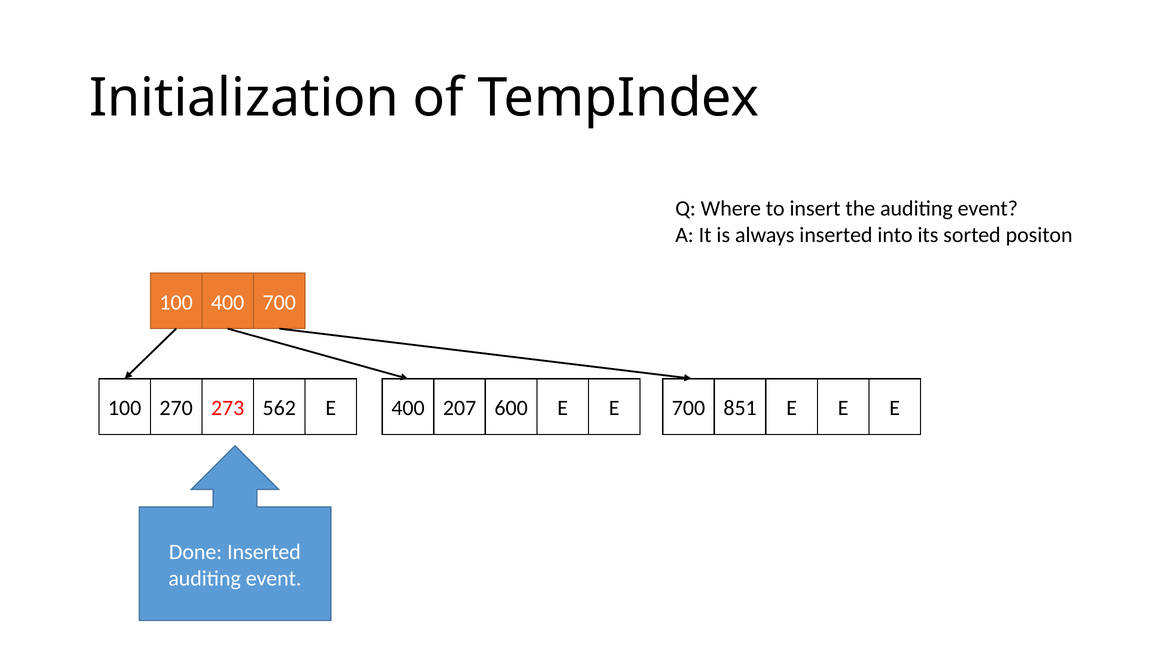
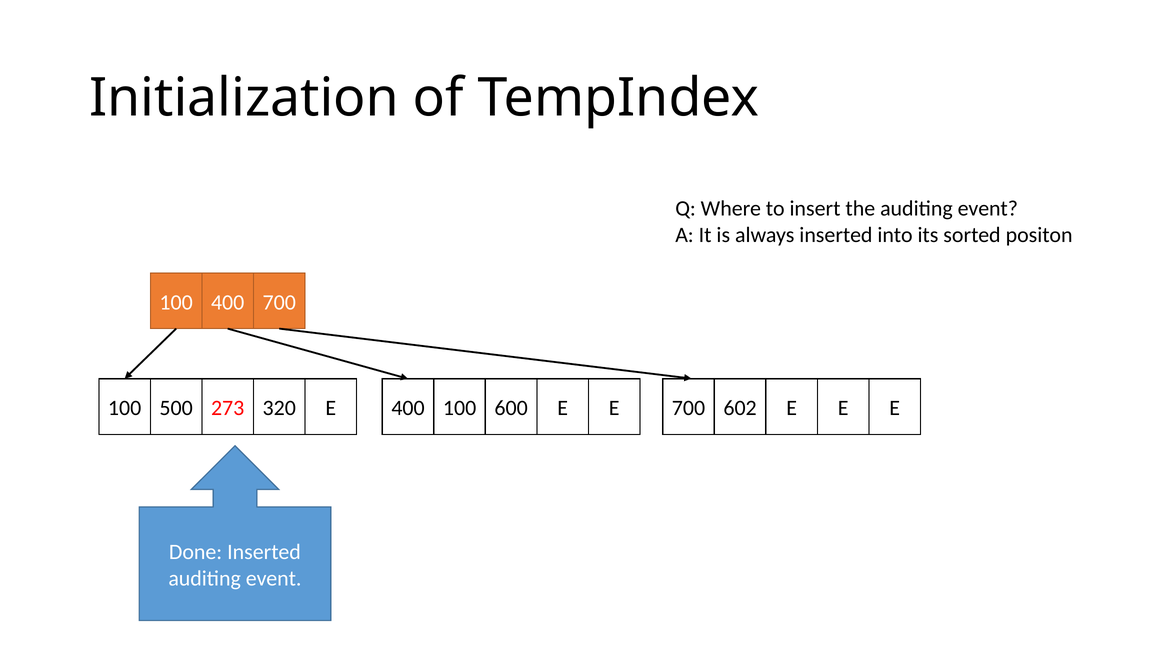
270: 270 -> 500 (176, 408)
562: 562 -> 320 (279, 408)
400 207: 207 -> 100 (460, 408)
851: 851 -> 602 (740, 408)
